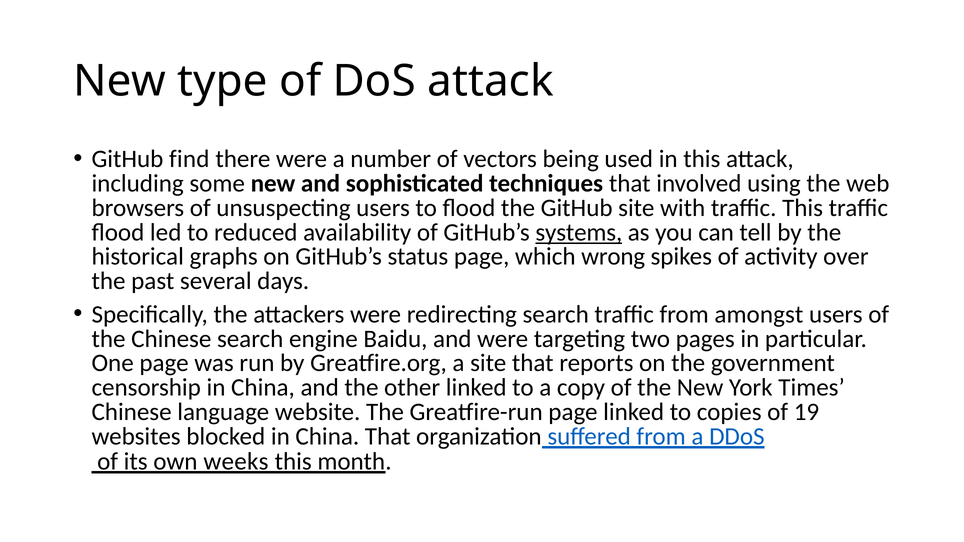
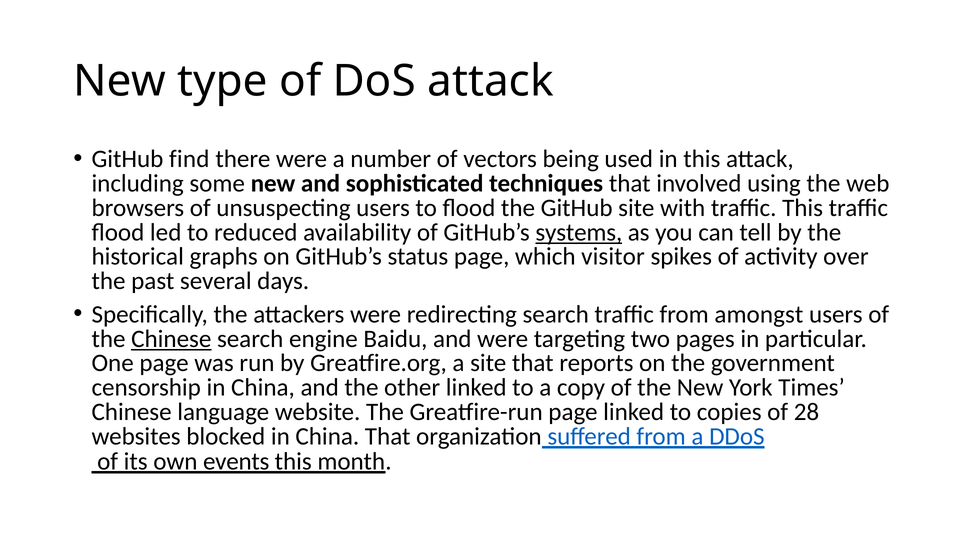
wrong: wrong -> visitor (613, 257)
Chinese underline: none -> present (171, 339)
19: 19 -> 28 (806, 412)
weeks: weeks -> events (236, 462)
